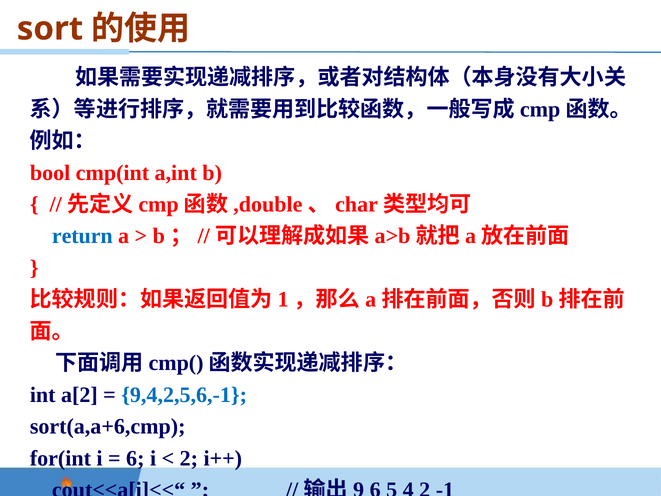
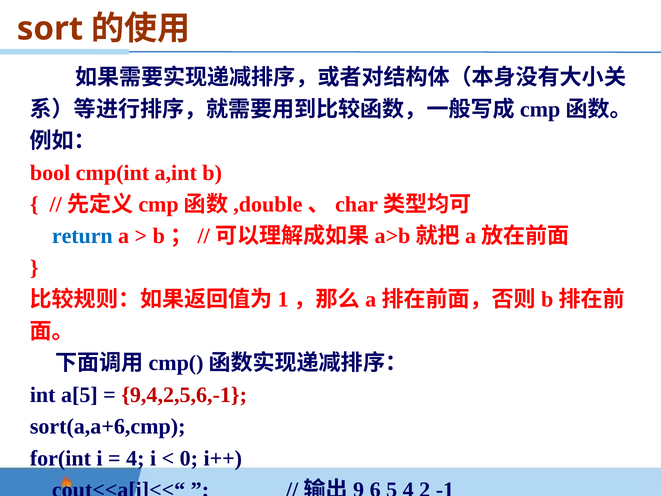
a[2: a[2 -> a[5 (79, 395)
9,4,2,5,6,-1 colour: blue -> red (184, 395)
6: 6 -> 4 (135, 458)
2: 2 -> 0 (189, 458)
